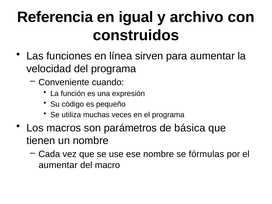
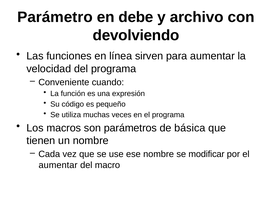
Referencia: Referencia -> Parámetro (55, 17)
igual: igual -> debe (136, 17)
construidos: construidos -> devolviendo (136, 35)
fórmulas: fórmulas -> modificar (206, 154)
